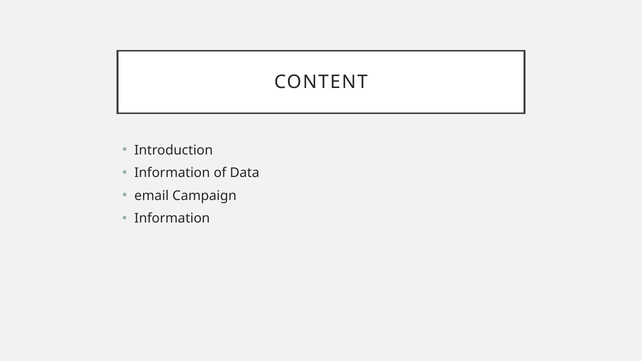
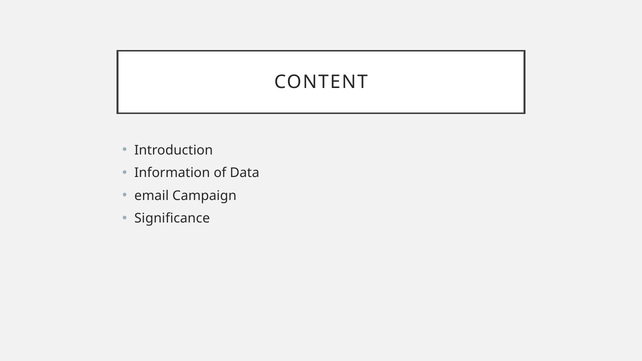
Information: Information -> Significance (172, 219)
